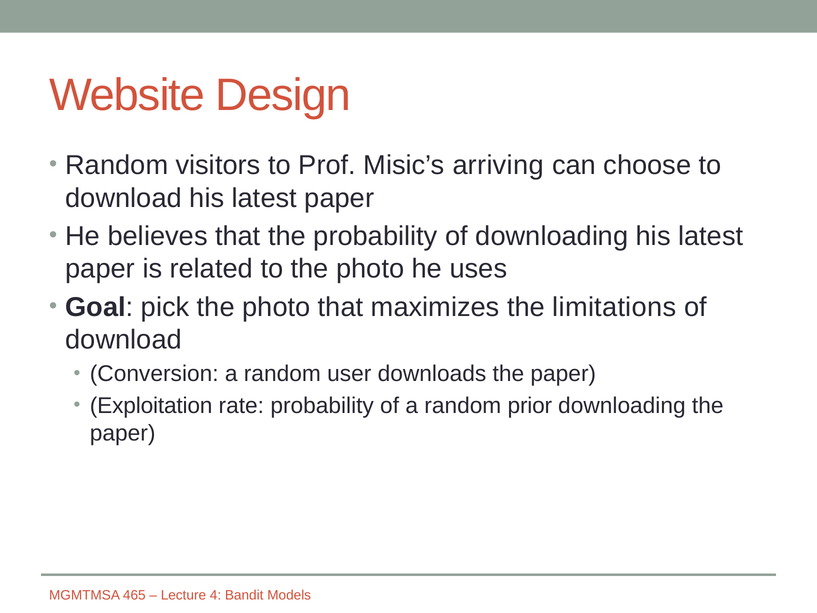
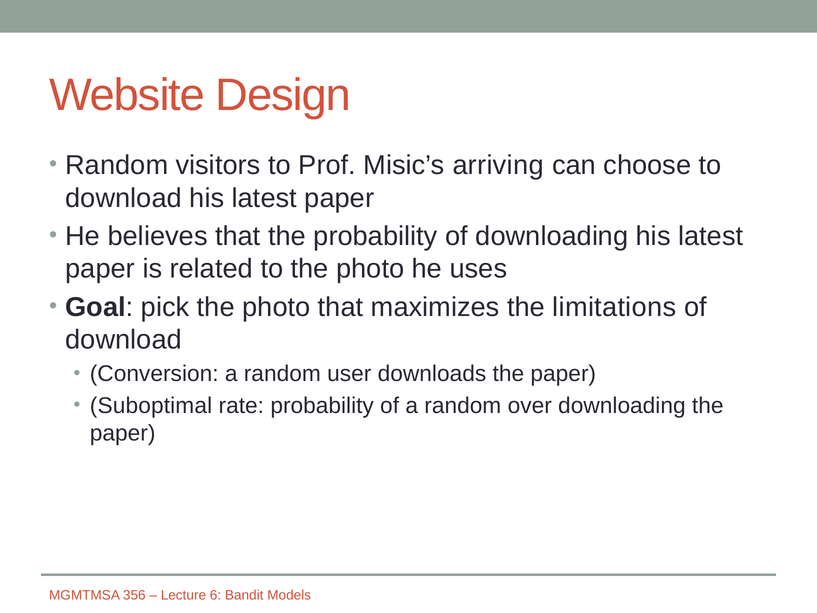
Exploitation: Exploitation -> Suboptimal (151, 406)
prior: prior -> over (530, 406)
465: 465 -> 356 (134, 595)
4: 4 -> 6 (215, 595)
